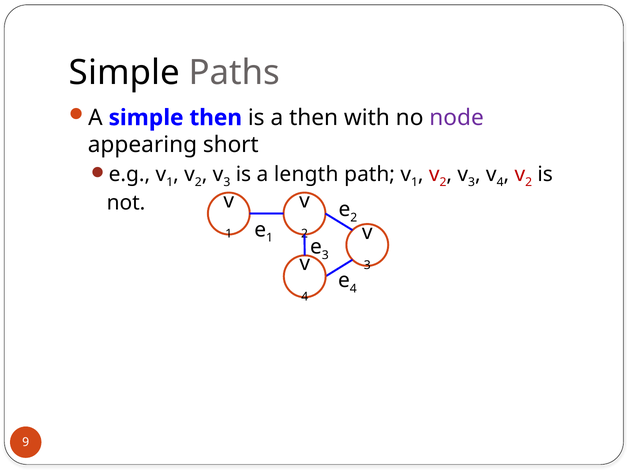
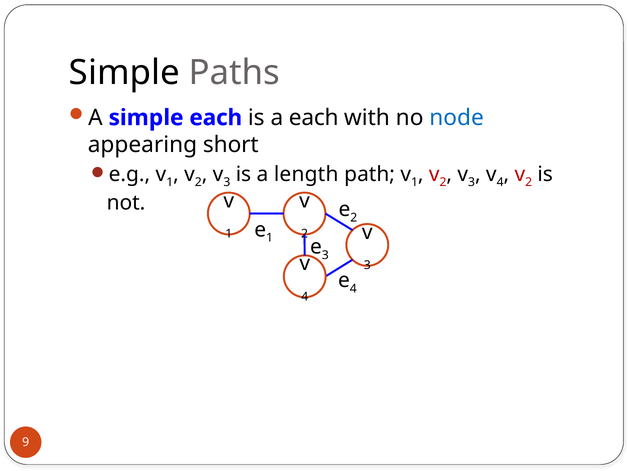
simple then: then -> each (216, 118)
a then: then -> each (314, 118)
node colour: purple -> blue (457, 118)
